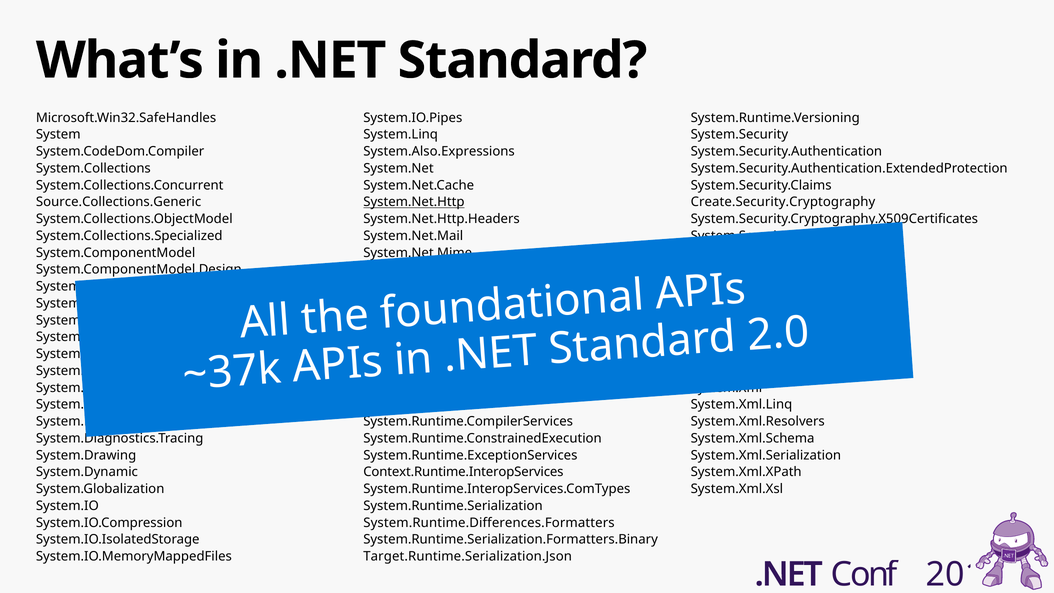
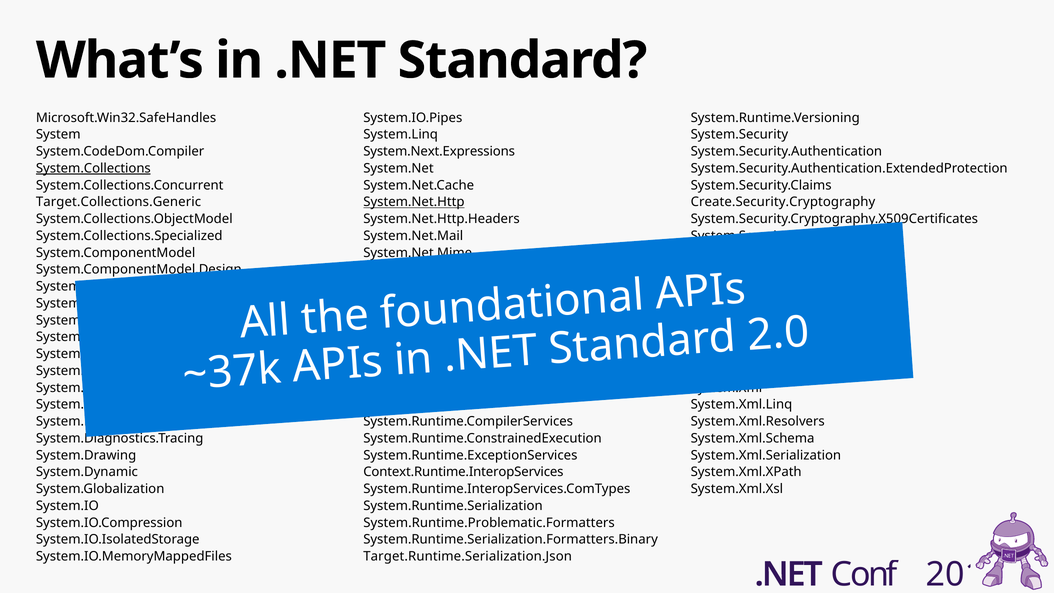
System.Also.Expressions: System.Also.Expressions -> System.Next.Expressions (439, 151)
System.Collections underline: none -> present (93, 168)
Source.Collections.Generic: Source.Collections.Generic -> Target.Collections.Generic (119, 202)
System.Runtime.Differences.Formatters: System.Runtime.Differences.Formatters -> System.Runtime.Problematic.Formatters (489, 523)
